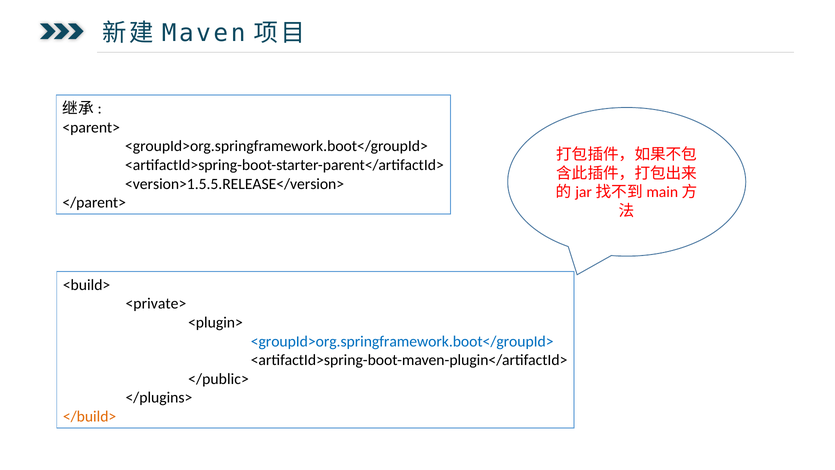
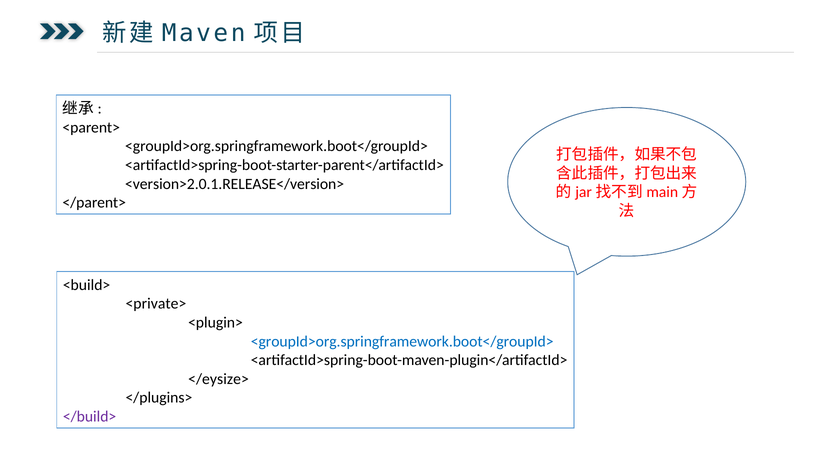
<version>1.5.5.RELEASE</version>: <version>1.5.5.RELEASE</version> -> <version>2.0.1.RELEASE</version> (235, 184)
</public>: </public> -> </eysize> (218, 379)
</build> colour: orange -> purple (90, 416)
